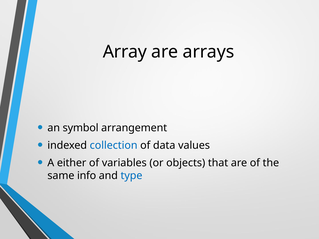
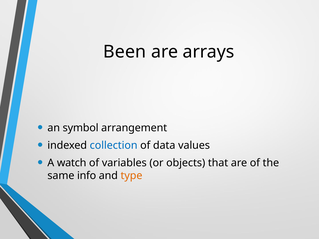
Array: Array -> Been (125, 52)
either: either -> watch (72, 163)
type colour: blue -> orange (131, 176)
